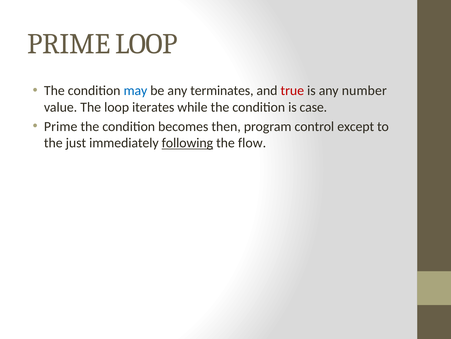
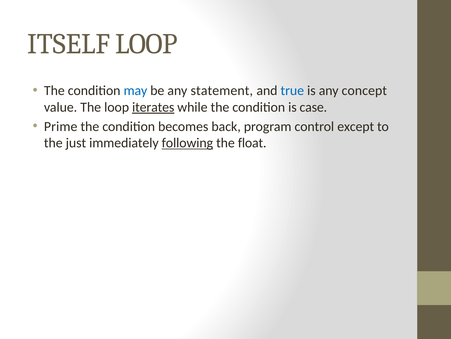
PRIME: PRIME -> ITSELF (69, 44)
terminates: terminates -> statement (222, 90)
true colour: red -> blue (292, 90)
number: number -> concept (364, 90)
iterates underline: none -> present (153, 107)
then: then -> back (226, 126)
flow: flow -> float (252, 143)
